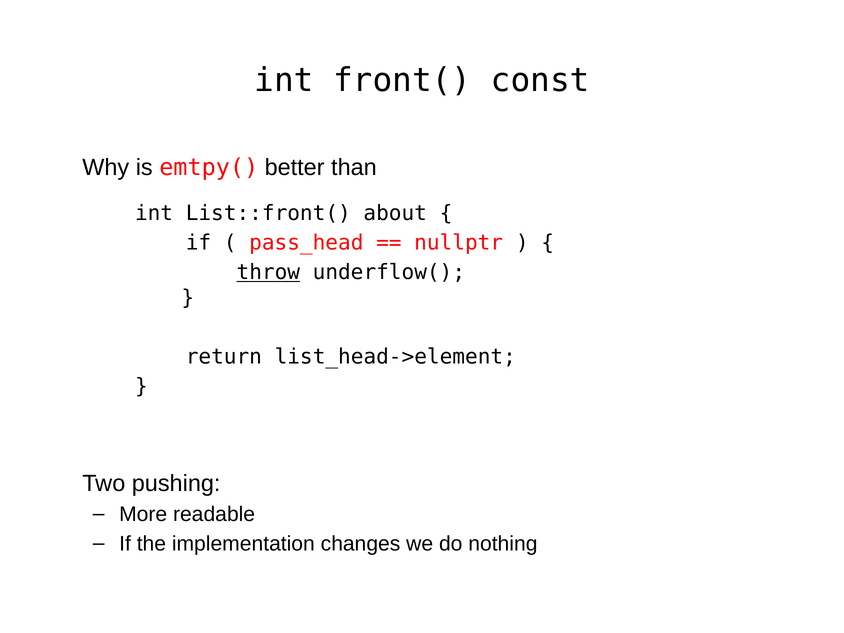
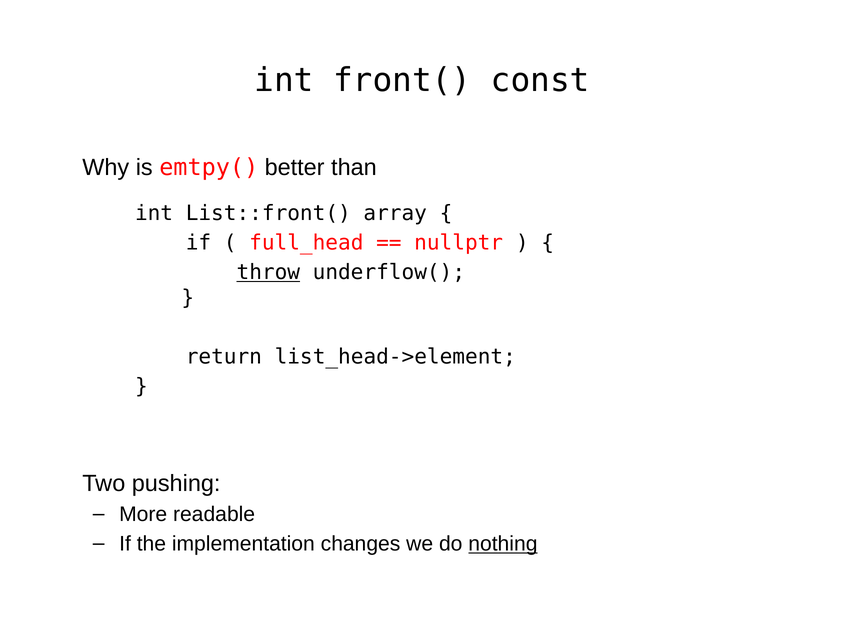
about: about -> array (395, 213)
pass_head: pass_head -> full_head (306, 243)
nothing underline: none -> present (503, 544)
